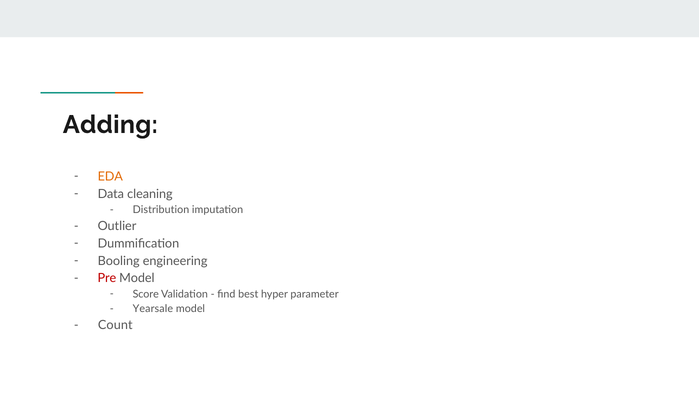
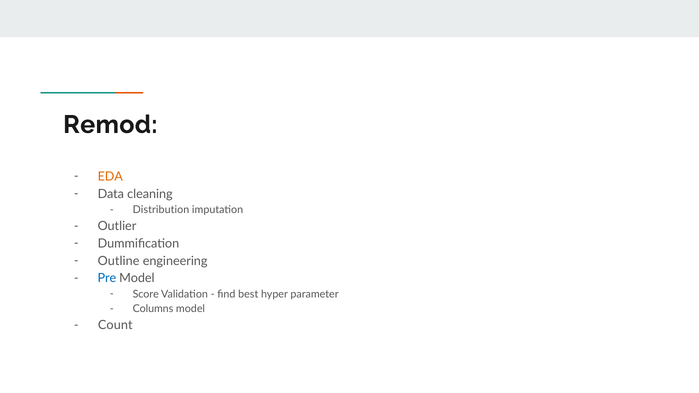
Adding: Adding -> Remod (110, 125)
Booling: Booling -> Outline (119, 261)
Pre colour: red -> blue (107, 278)
Yearsale: Yearsale -> Columns (153, 309)
